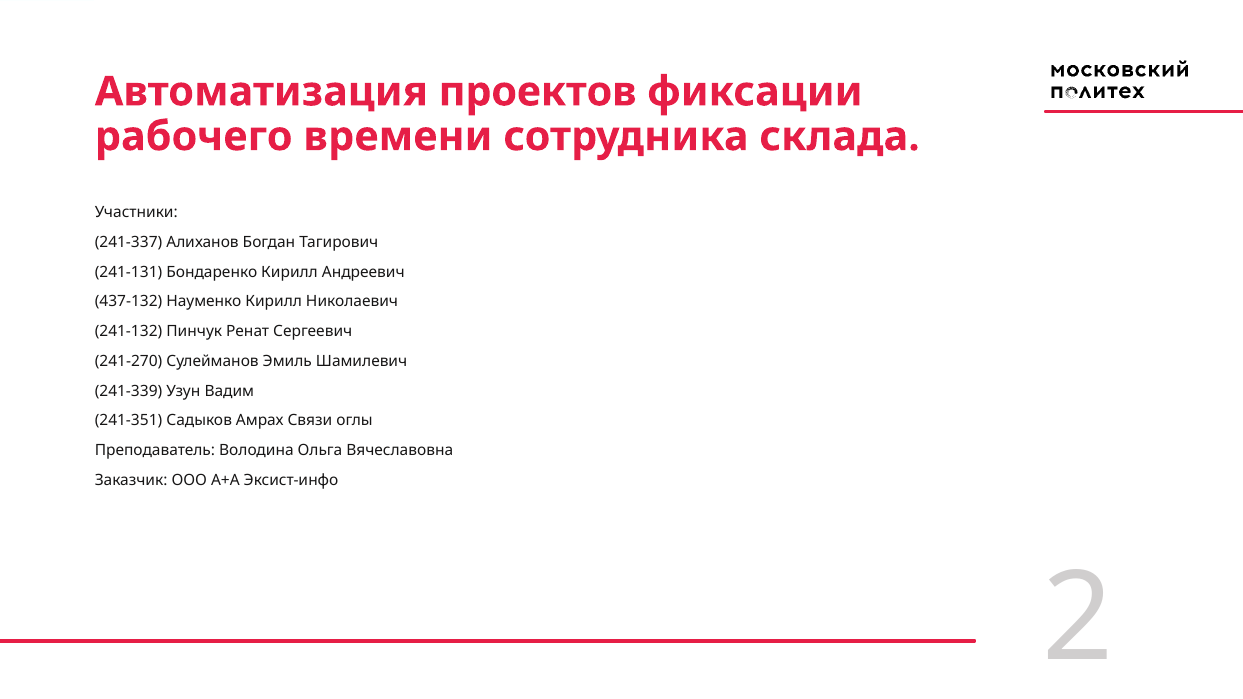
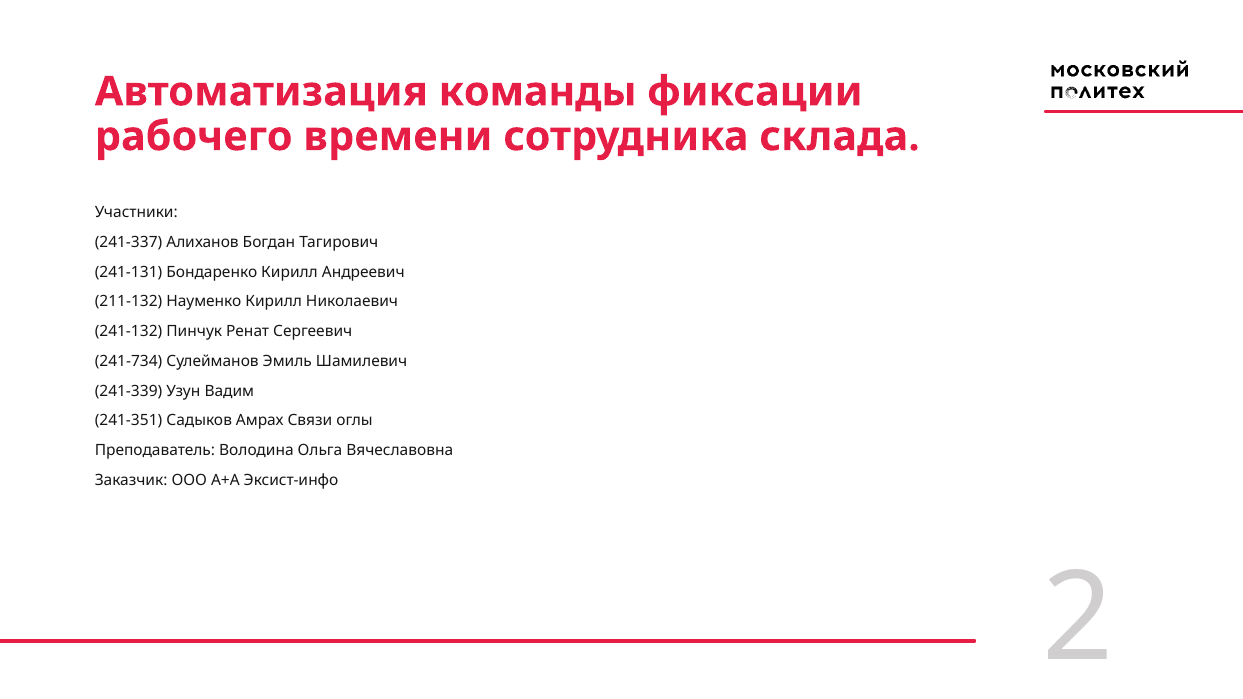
проектов: проектов -> команды (538, 92)
437-132: 437-132 -> 211-132 (129, 302)
241-270: 241-270 -> 241-734 (129, 361)
